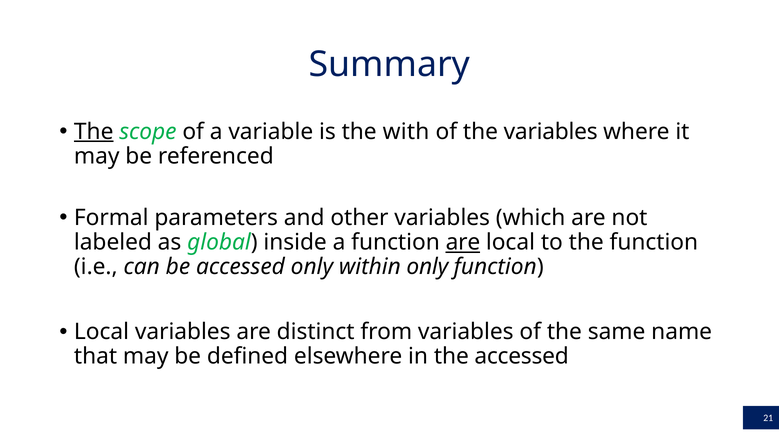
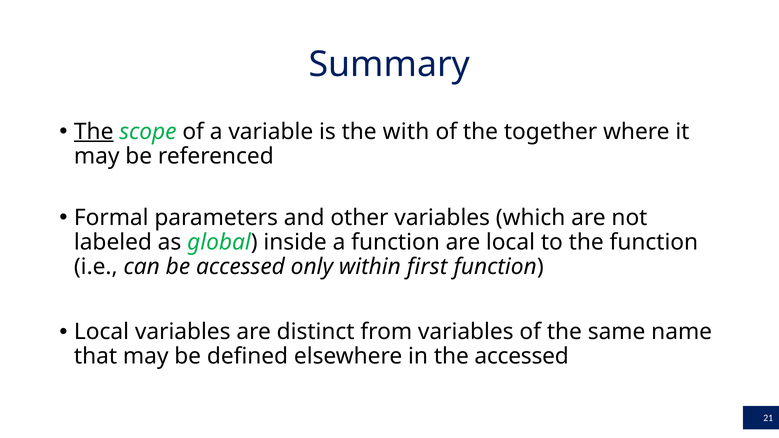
the variables: variables -> together (551, 132)
are underline: present -> none (463, 242)
within only: only -> first (427, 267)
